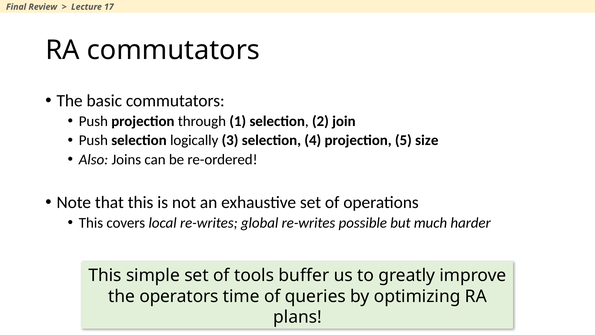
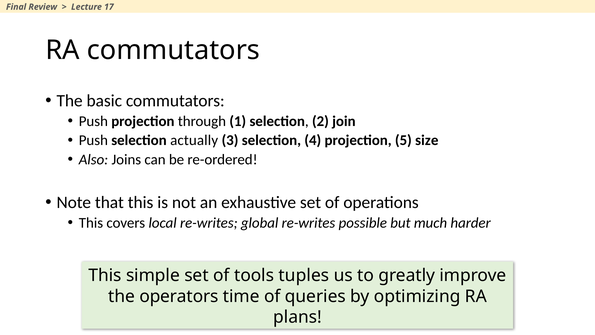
logically: logically -> actually (194, 140)
buffer: buffer -> tuples (304, 275)
